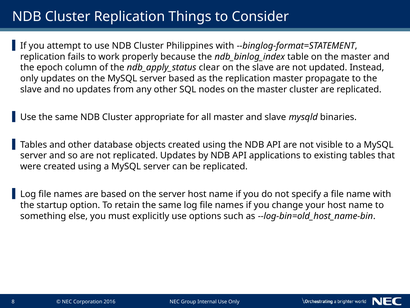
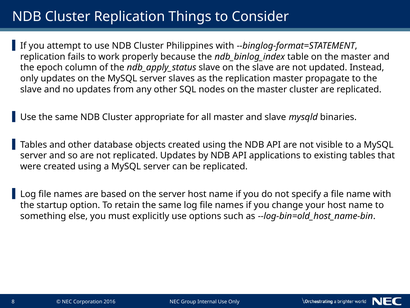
ndb_apply_status clear: clear -> slave (209, 68)
server based: based -> slaves (182, 78)
